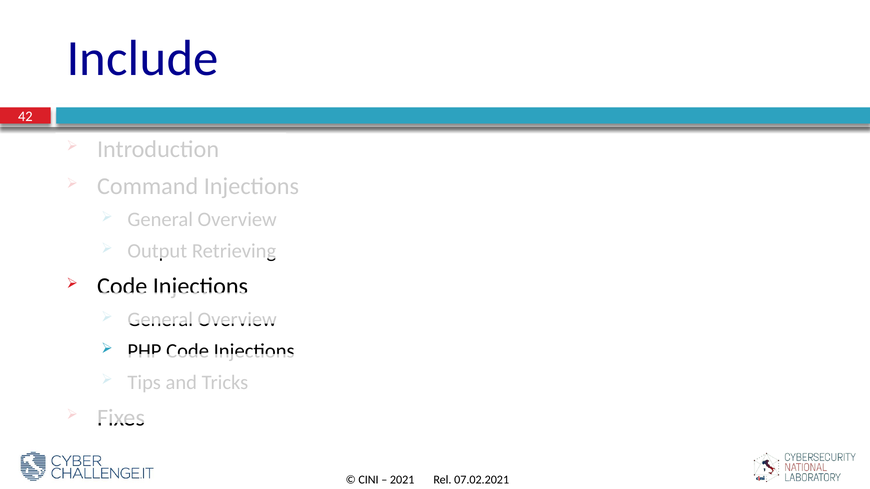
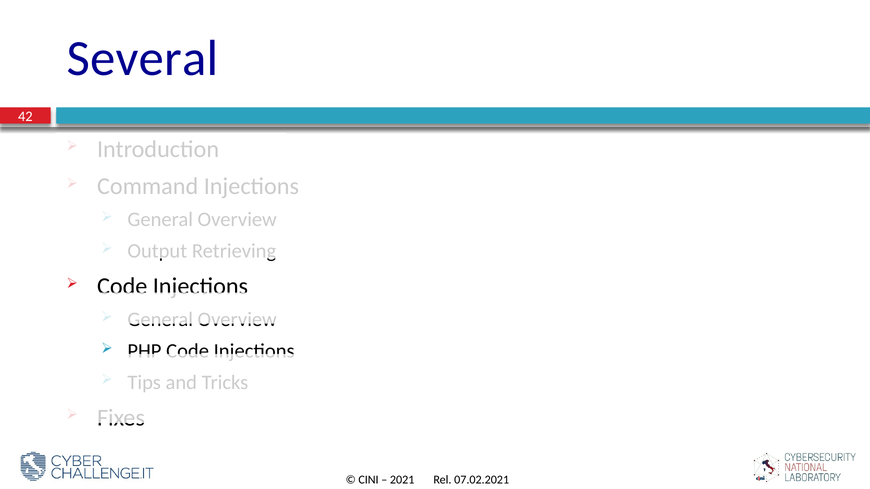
Include: Include -> Several (143, 59)
